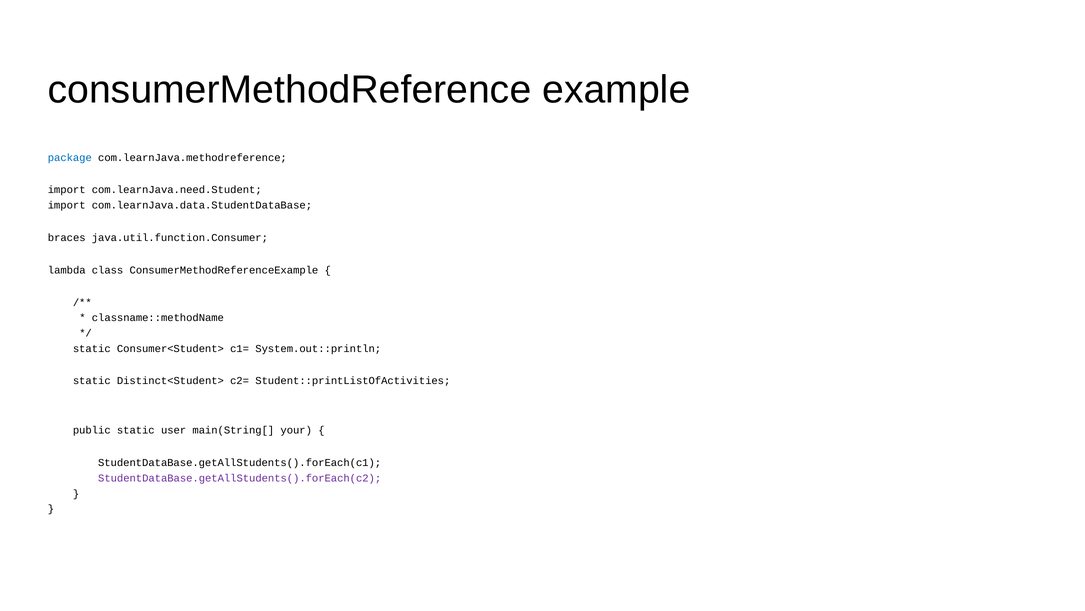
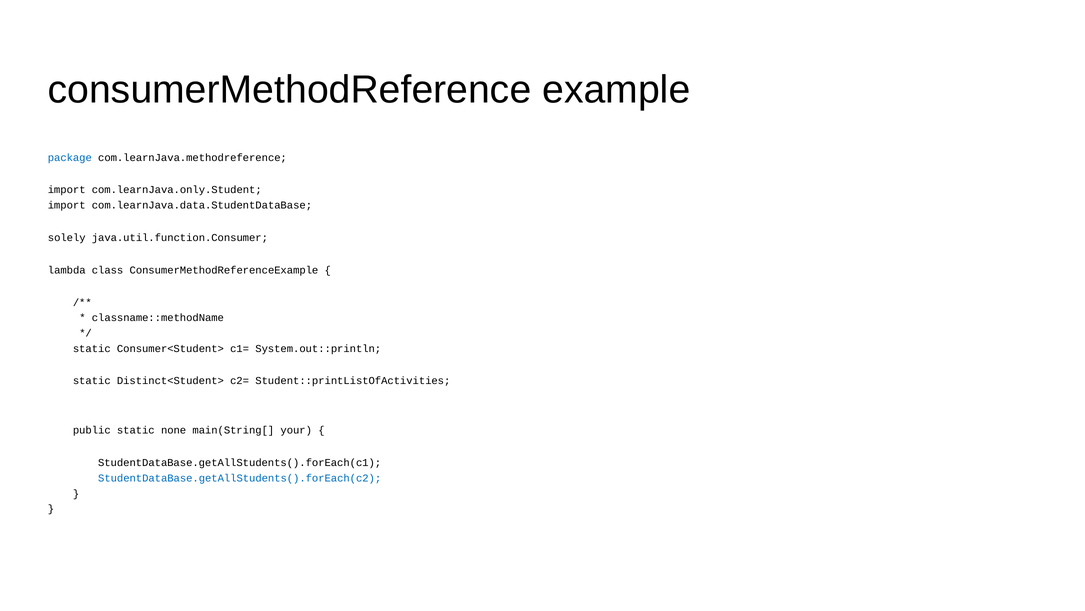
com.learnJava.need.Student: com.learnJava.need.Student -> com.learnJava.only.Student (177, 190)
braces: braces -> solely (67, 237)
user: user -> none (174, 430)
StudentDataBase.getAllStudents().forEach(c2 colour: purple -> blue (240, 478)
